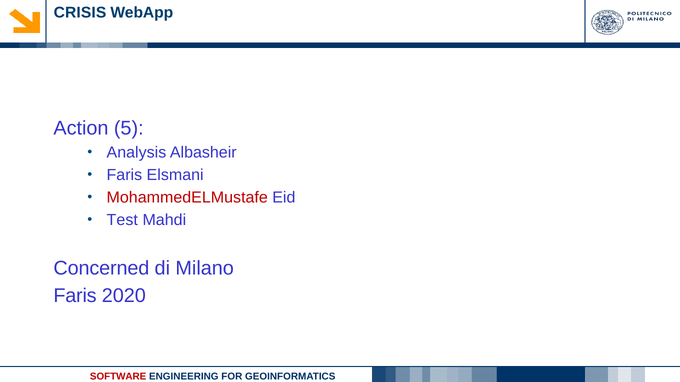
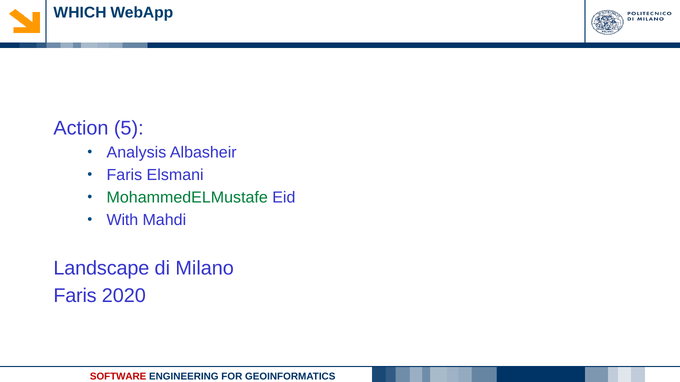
CRISIS: CRISIS -> WHICH (80, 12)
MohammedELMustafe colour: red -> green (187, 198)
Test: Test -> With (122, 220)
Concerned: Concerned -> Landscape (101, 268)
